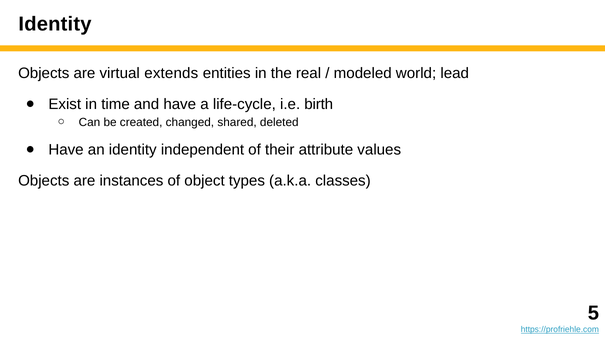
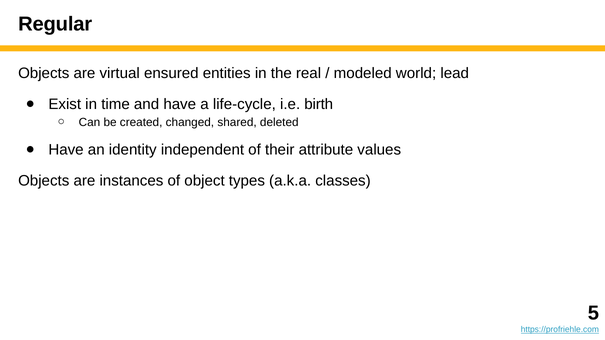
Identity: Identity -> Regular (55, 24)
extends: extends -> ensured (171, 73)
